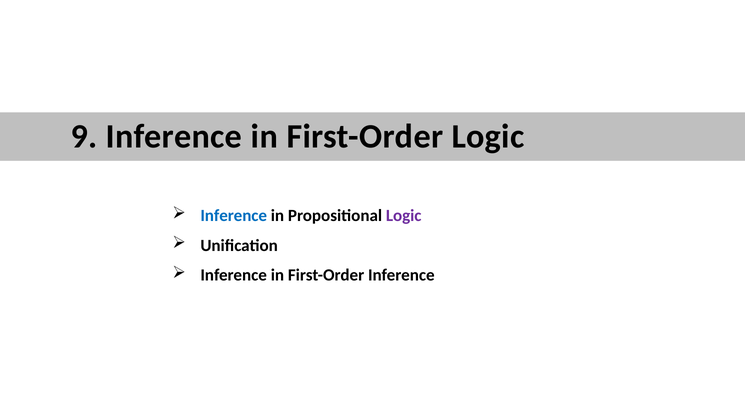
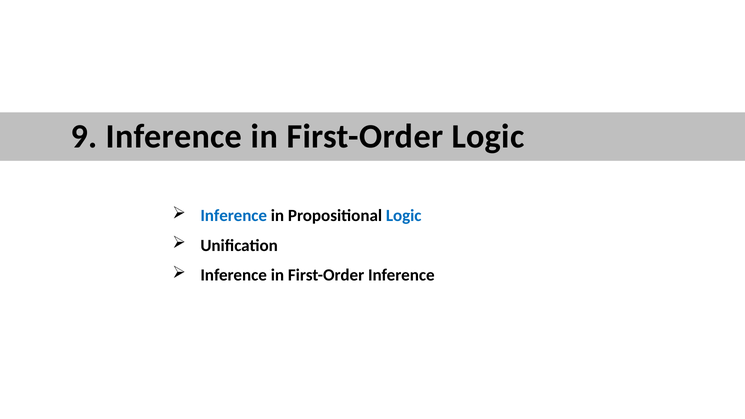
Logic colour: purple -> blue (404, 216)
